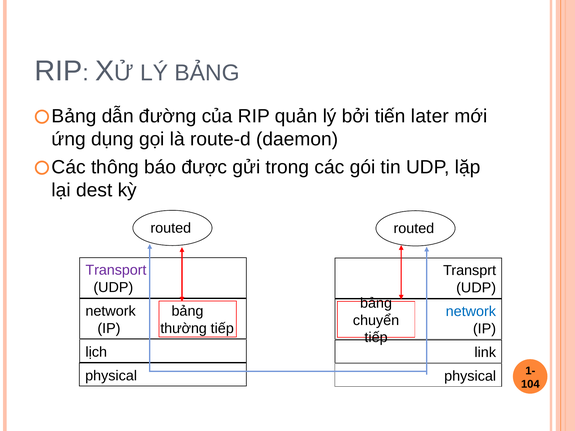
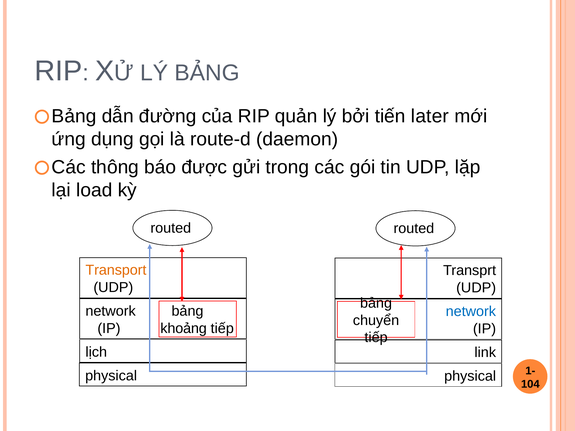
dest: dest -> load (94, 190)
Transport colour: purple -> orange (116, 270)
thường: thường -> khoảng (184, 329)
